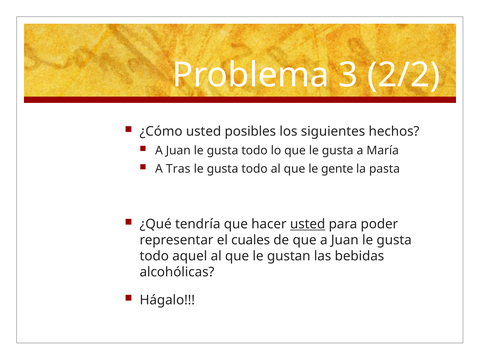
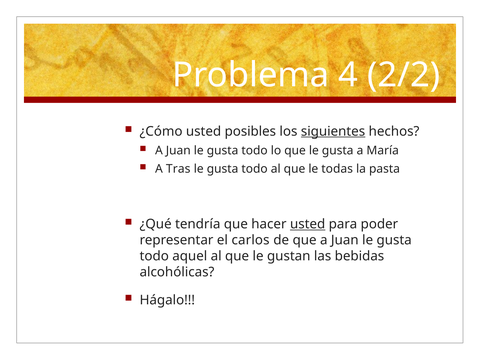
3: 3 -> 4 (348, 75)
siguientes underline: none -> present (333, 131)
gente: gente -> todas (337, 169)
cuales: cuales -> carlos (251, 240)
